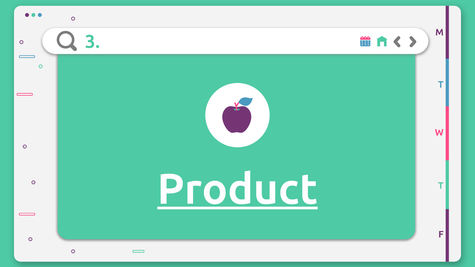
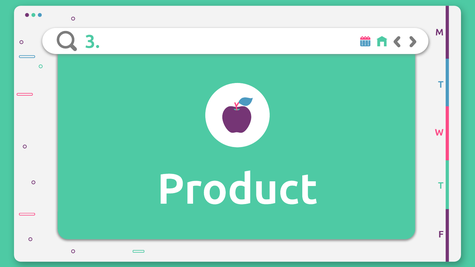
Product underline: present -> none (237, 190)
